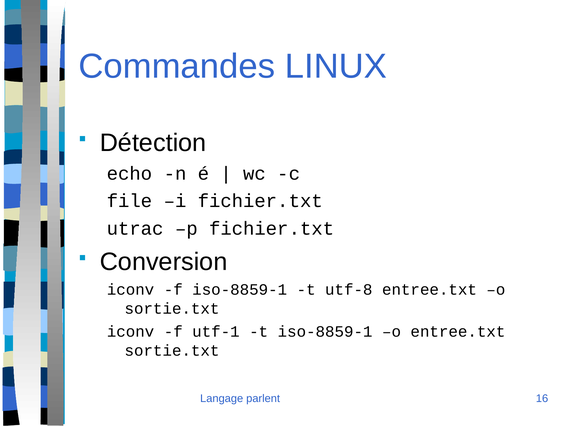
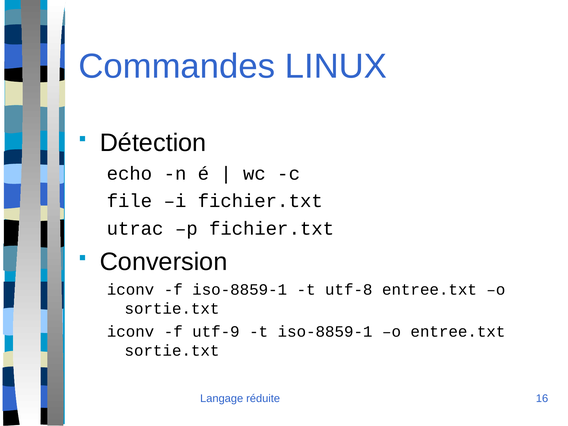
utf-1: utf-1 -> utf-9 (216, 331)
parlent: parlent -> réduite (263, 398)
